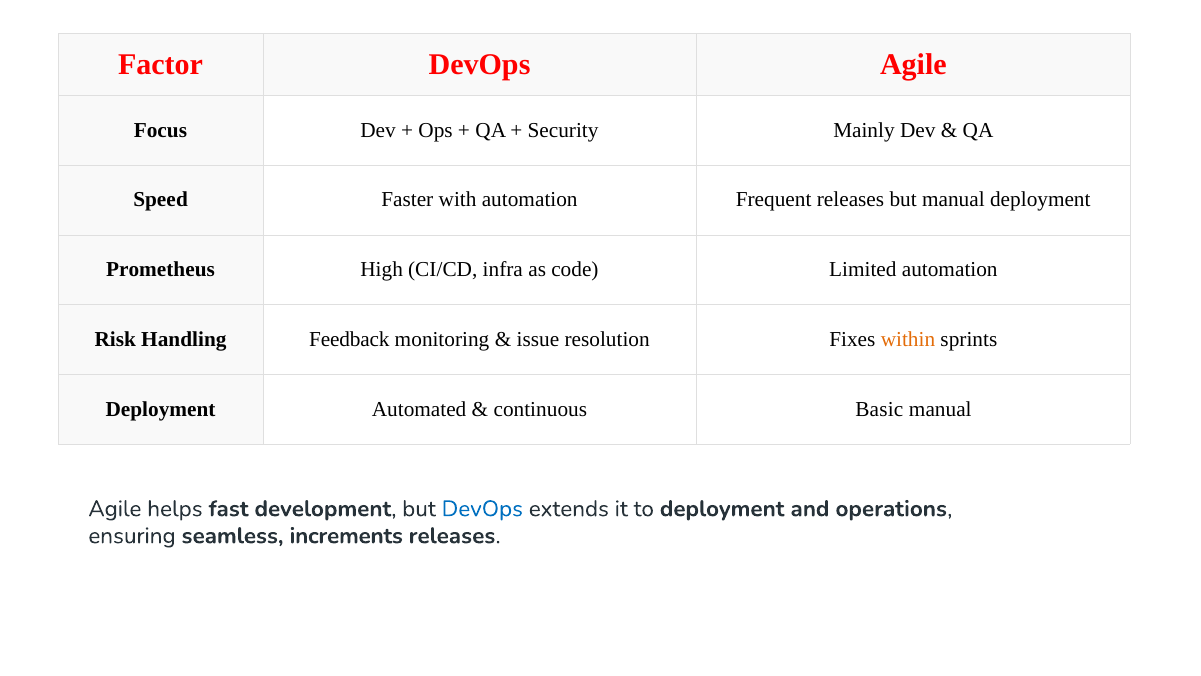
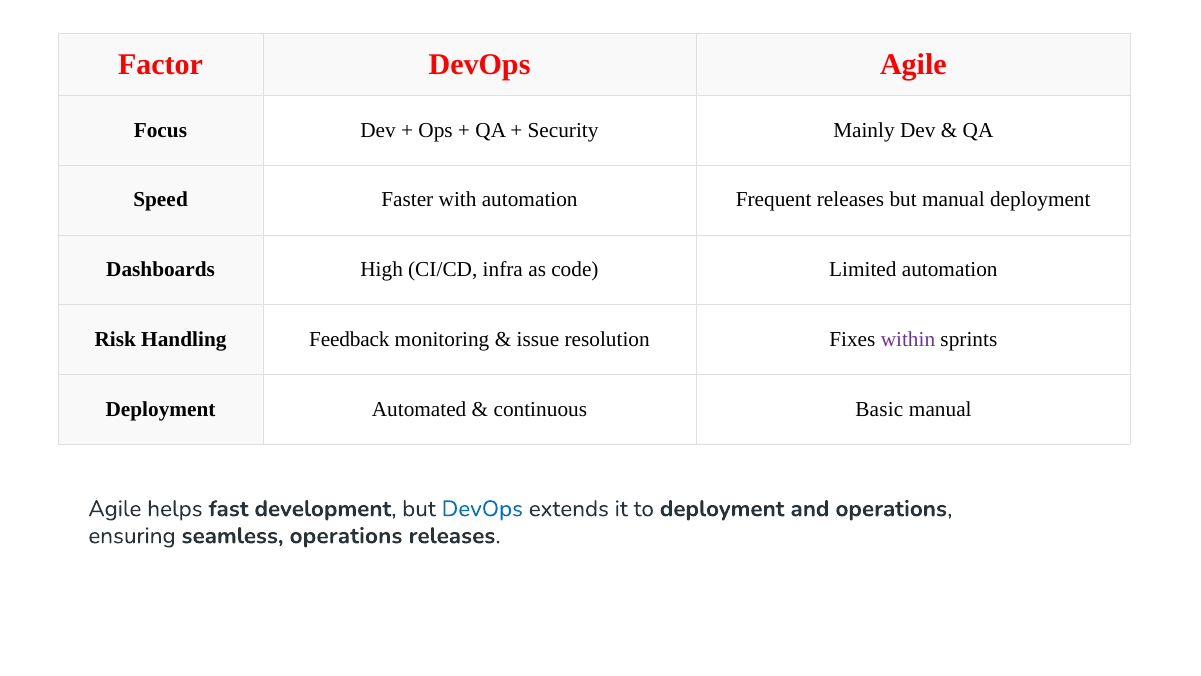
Prometheus: Prometheus -> Dashboards (161, 270)
within colour: orange -> purple (908, 339)
seamless increments: increments -> operations (346, 535)
